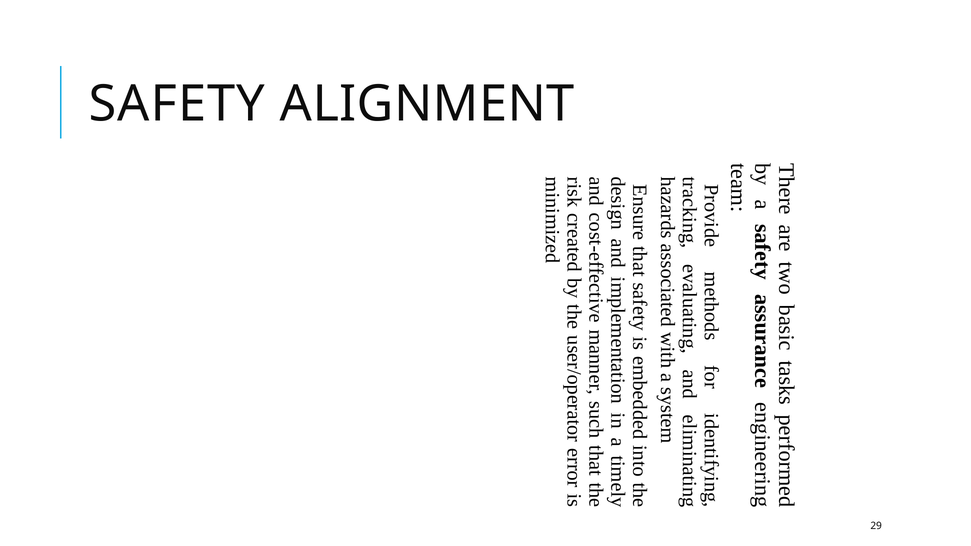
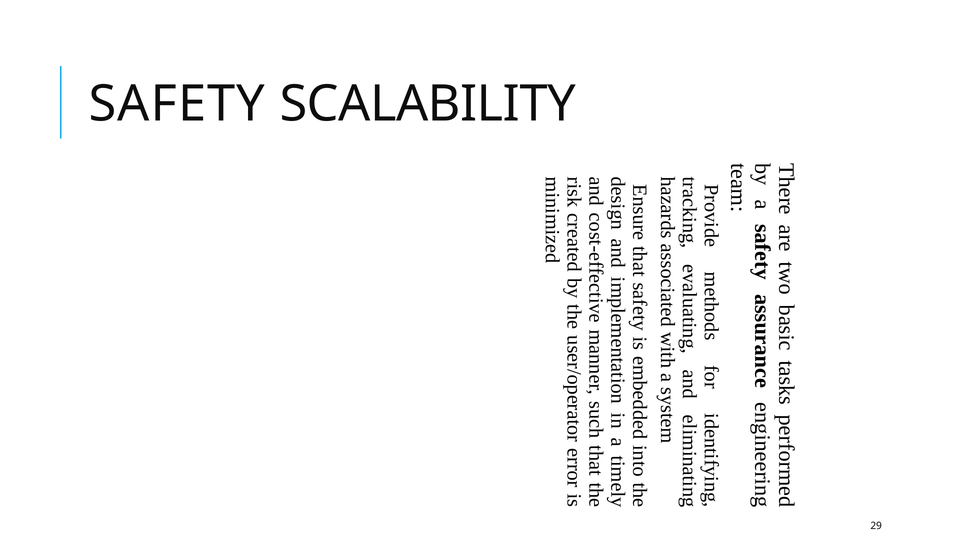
ALIGNMENT: ALIGNMENT -> SCALABILITY (428, 104)
